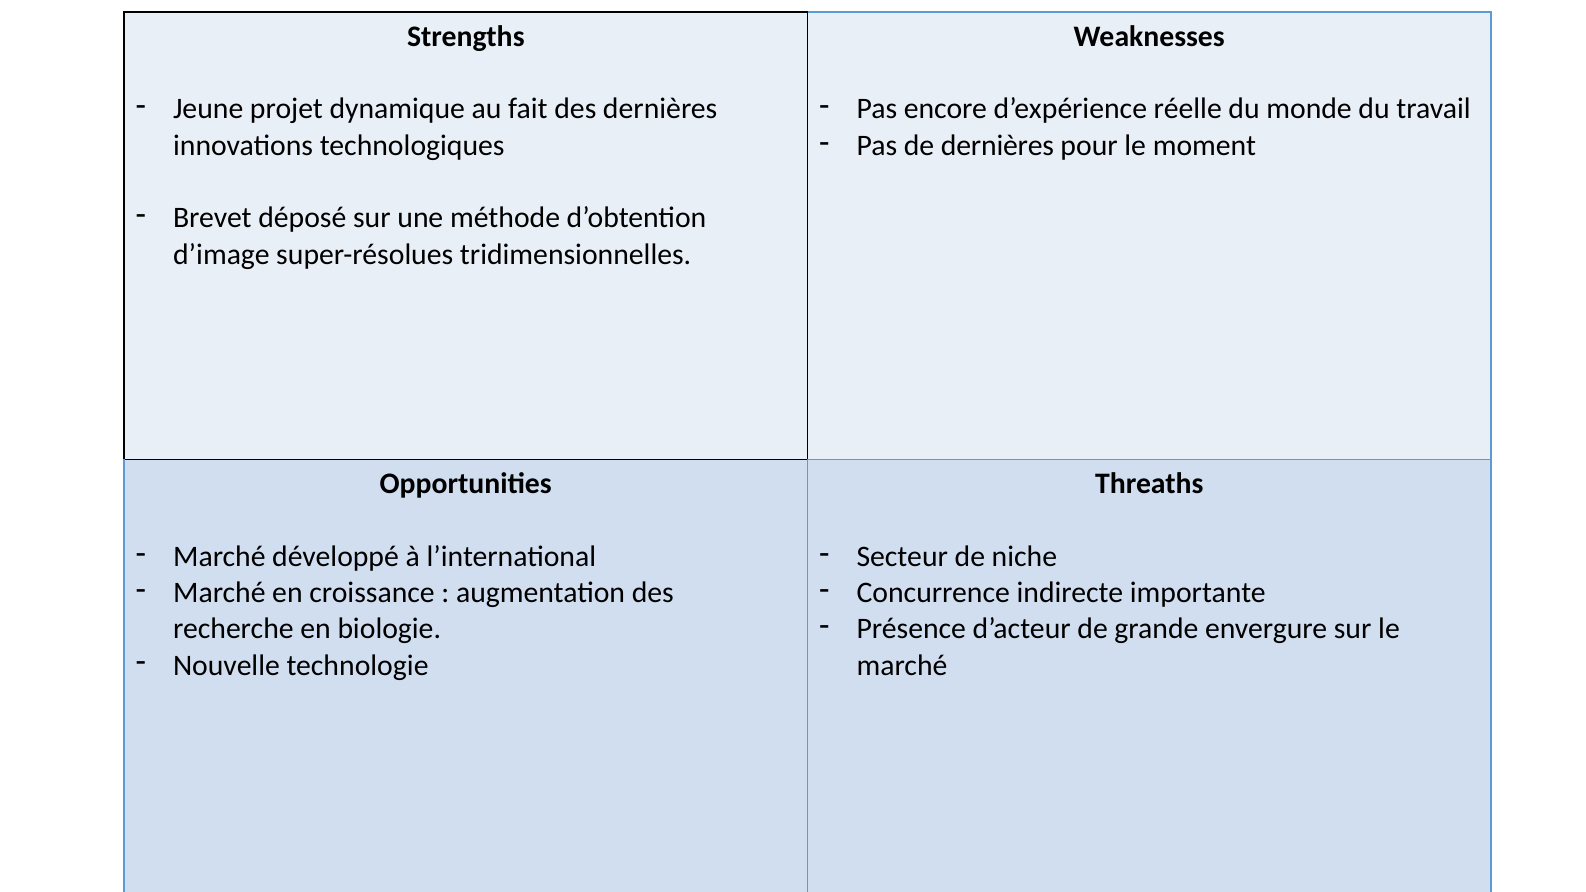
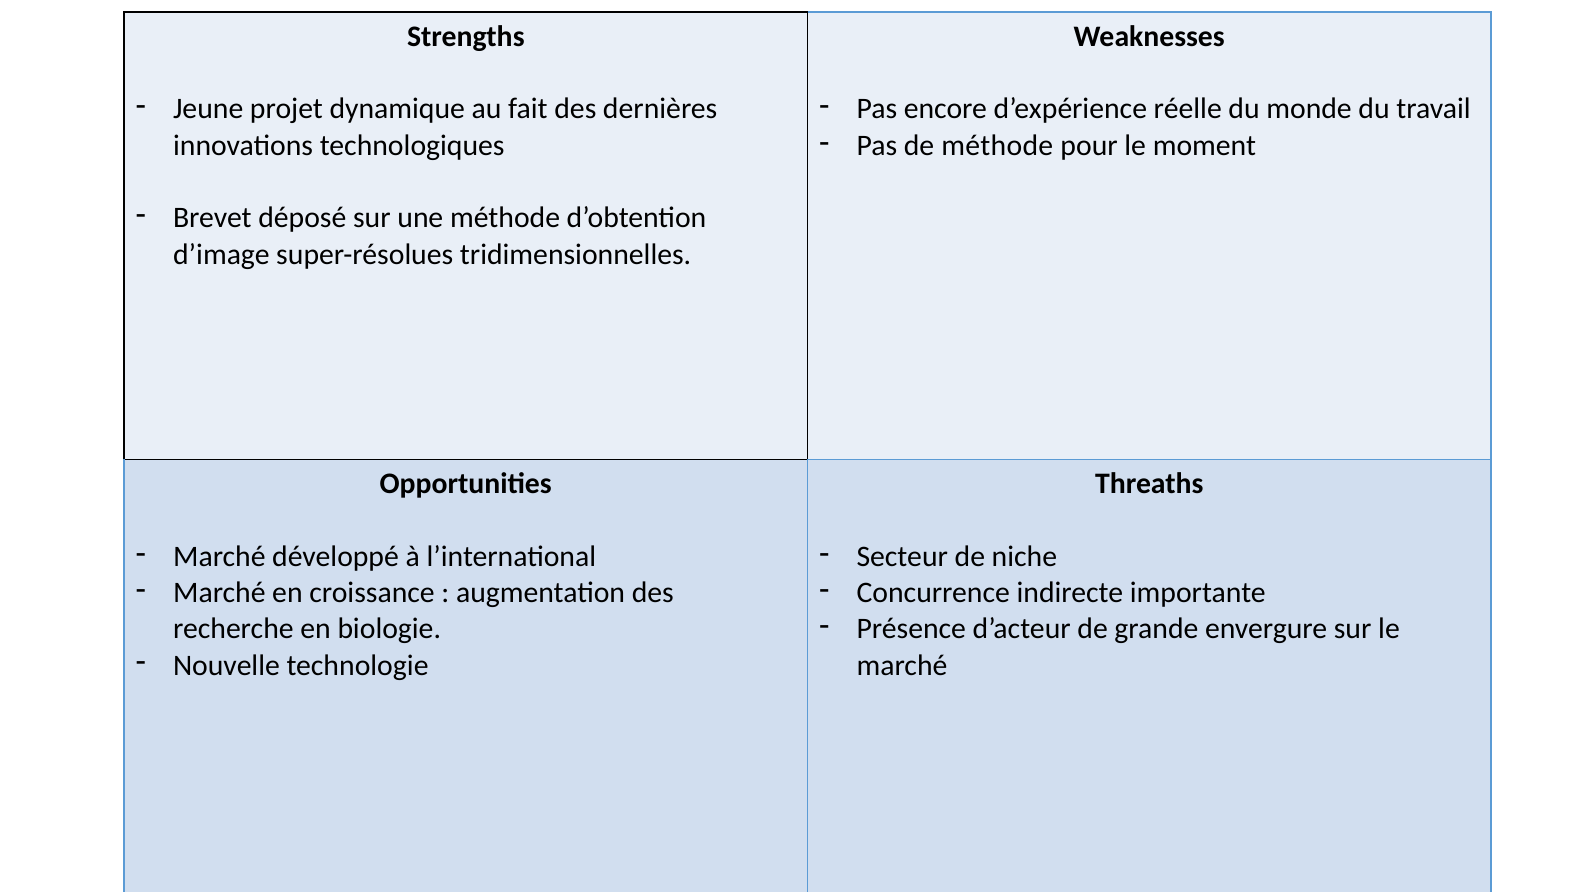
de dernières: dernières -> méthode (997, 145)
